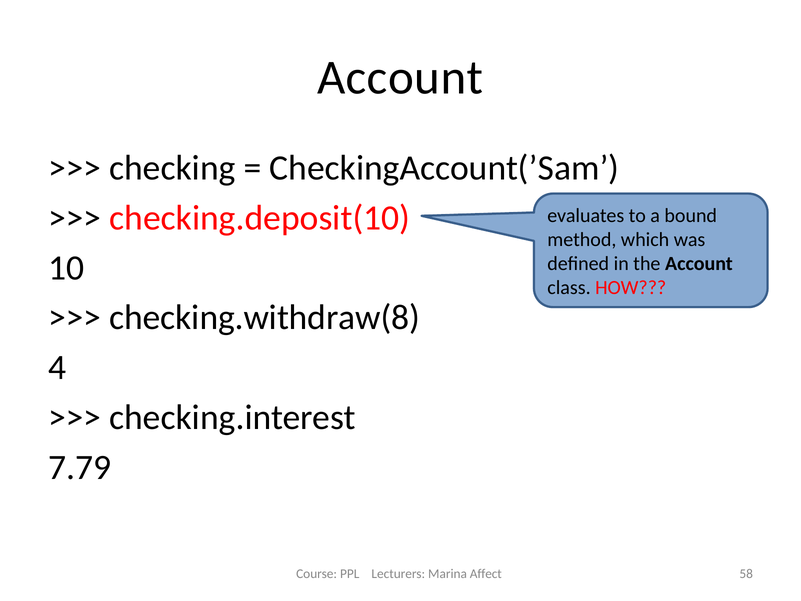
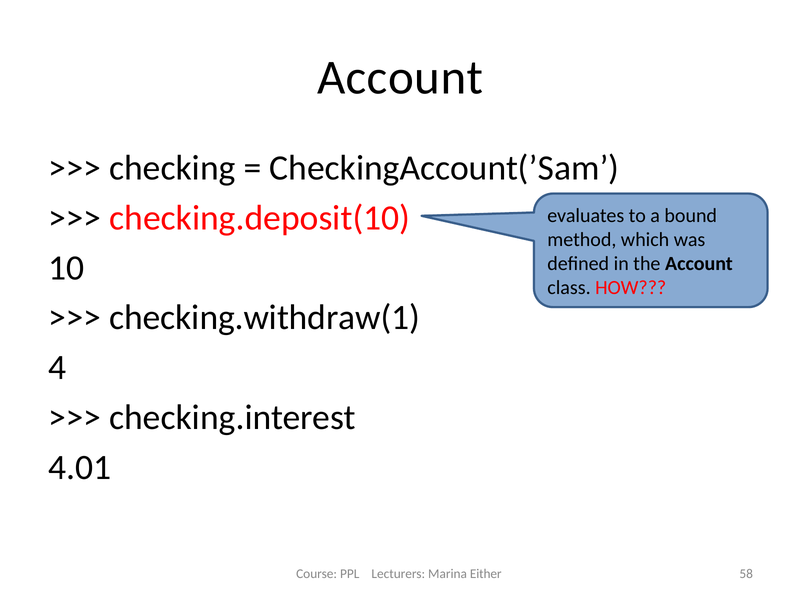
checking.withdraw(8: checking.withdraw(8 -> checking.withdraw(1 (265, 318)
7.79: 7.79 -> 4.01 (80, 467)
Affect: Affect -> Either (486, 574)
